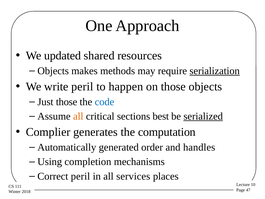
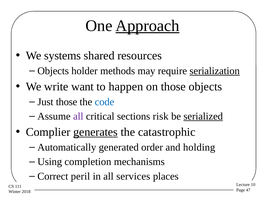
Approach underline: none -> present (147, 26)
updated: updated -> systems (63, 56)
makes: makes -> holder (85, 71)
write peril: peril -> want (82, 87)
all colour: orange -> purple (78, 116)
best: best -> risk (161, 116)
generates underline: none -> present (96, 132)
computation: computation -> catastrophic (167, 132)
handles: handles -> holding (199, 147)
